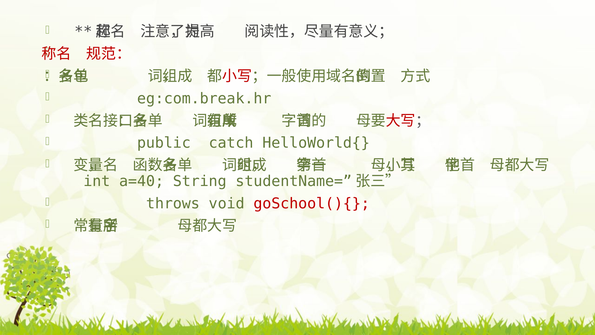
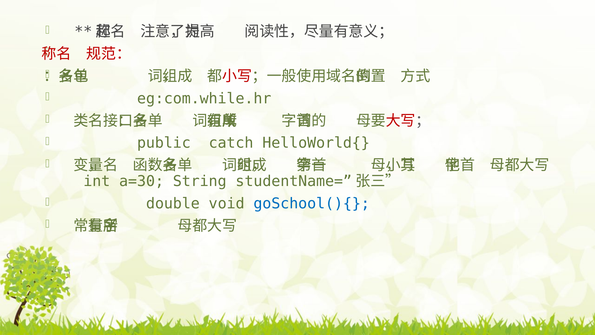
eg:com.break.hr: eg:com.break.hr -> eg:com.while.hr (204, 98)
a=40: a=40 -> a=30 (142, 181)
throws: throws -> double (173, 203)
goSchool(){ colour: red -> blue (312, 203)
